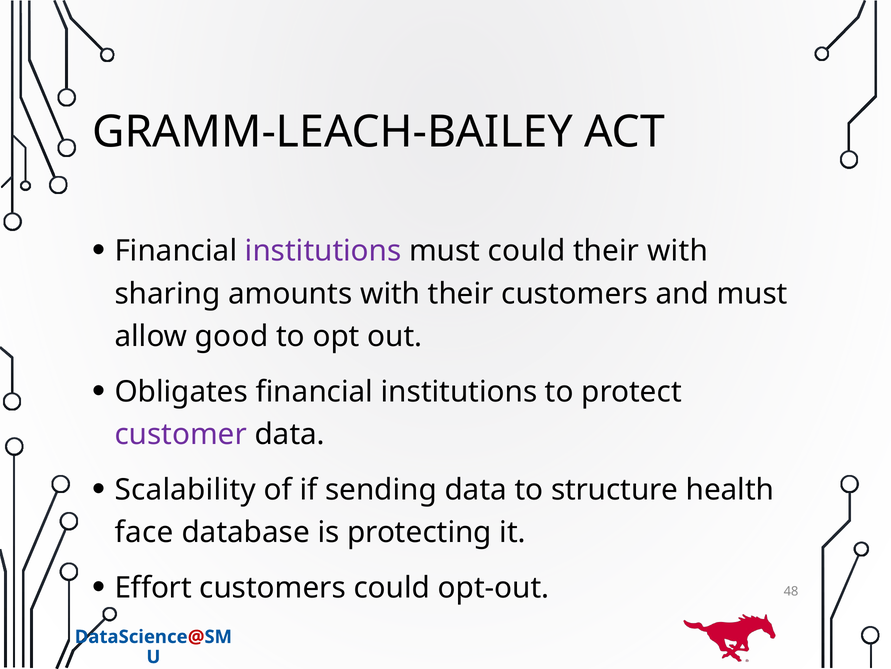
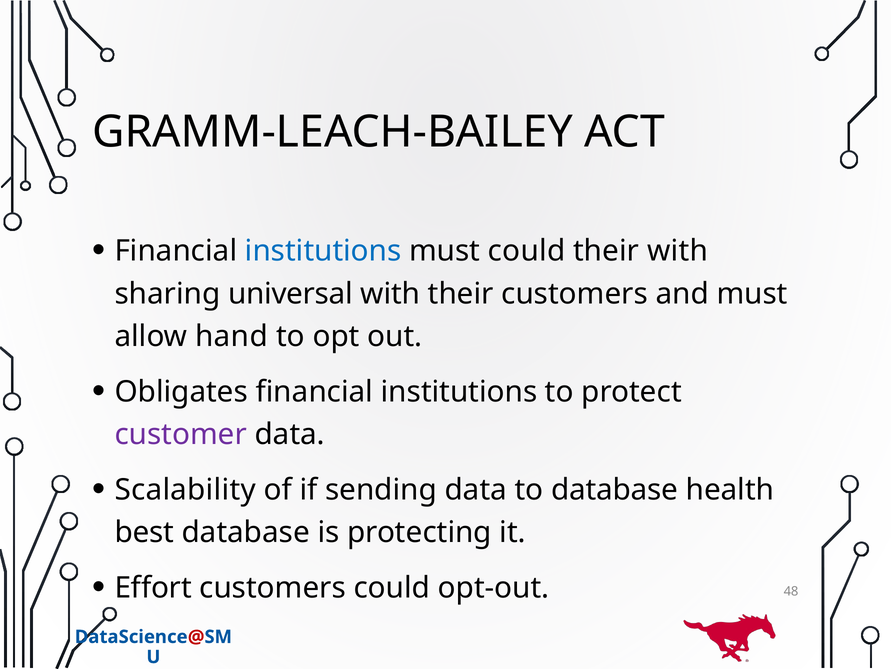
institutions colour: purple -> blue (323, 251)
amounts: amounts -> universal (290, 293)
good: good -> hand (232, 336)
to structure: structure -> database (615, 489)
face: face -> best (144, 532)
